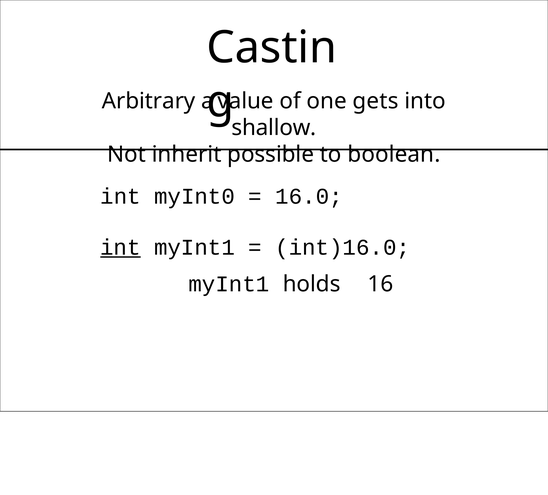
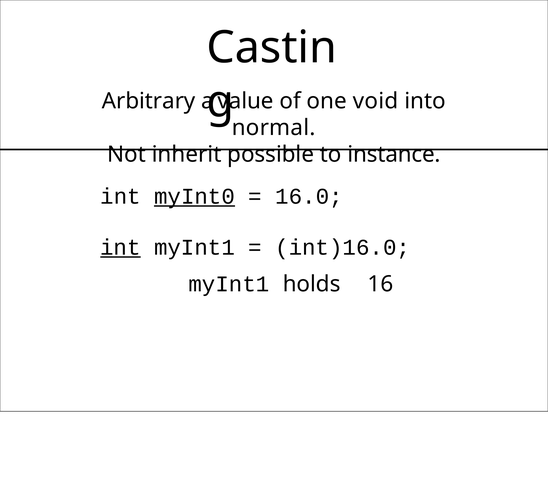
one gets: gets -> void (376, 101)
shallow: shallow -> normal (274, 128)
boolean: boolean -> instance (394, 154)
myInt0 underline: none -> present (194, 196)
